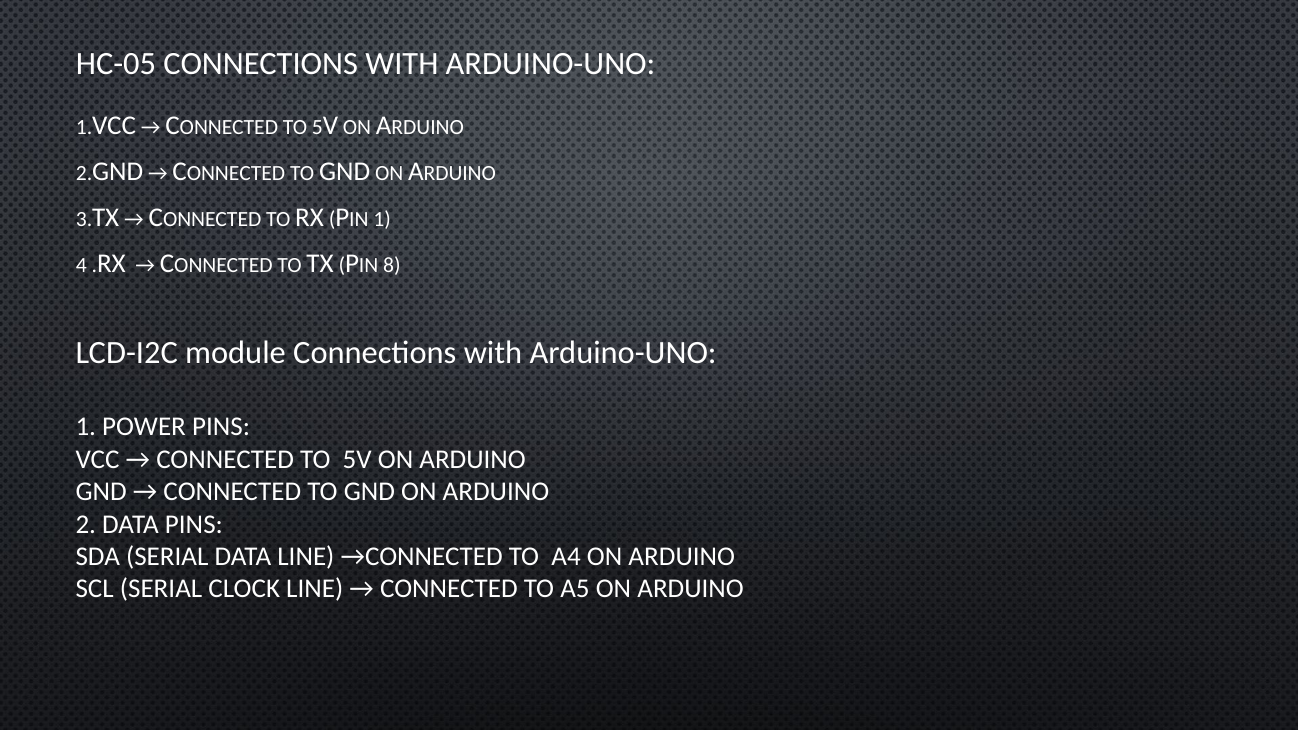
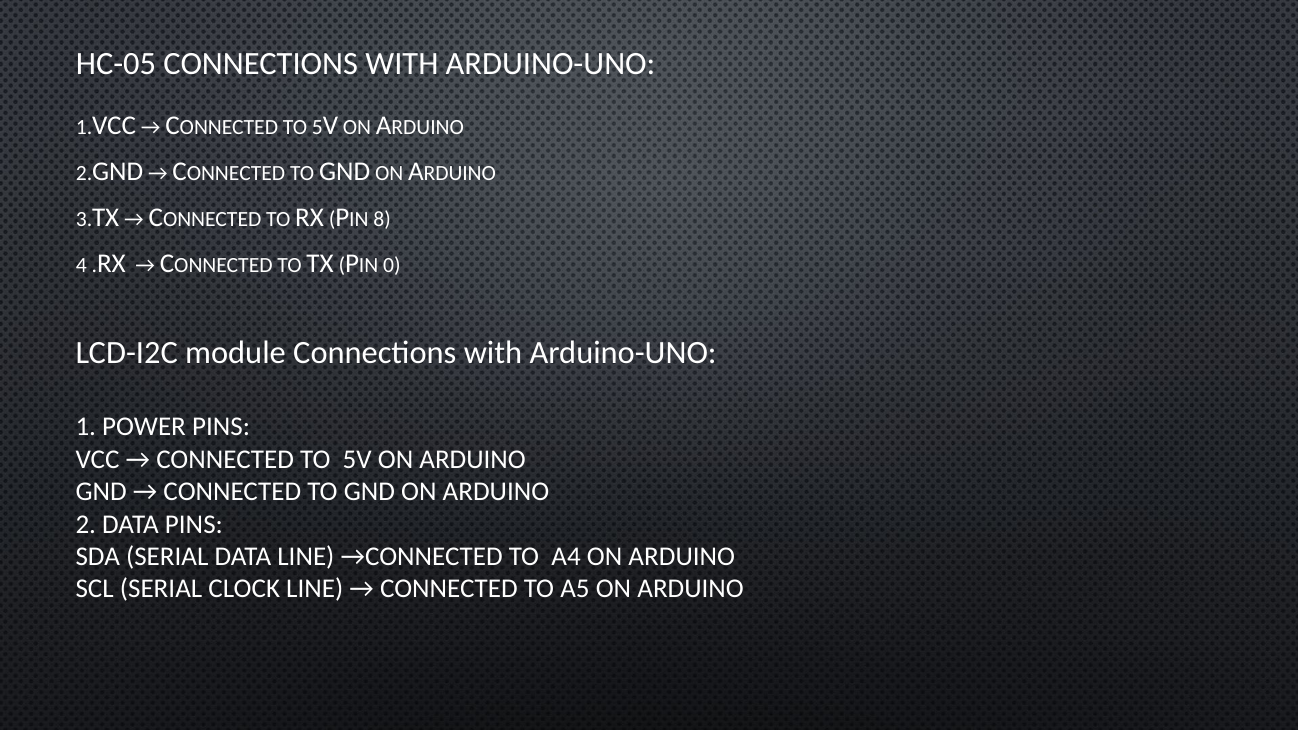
1: 1 -> 8 (382, 219)
8: 8 -> 0 (392, 265)
